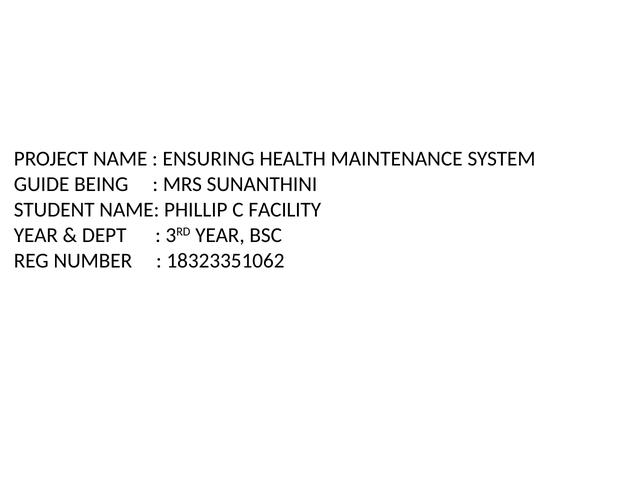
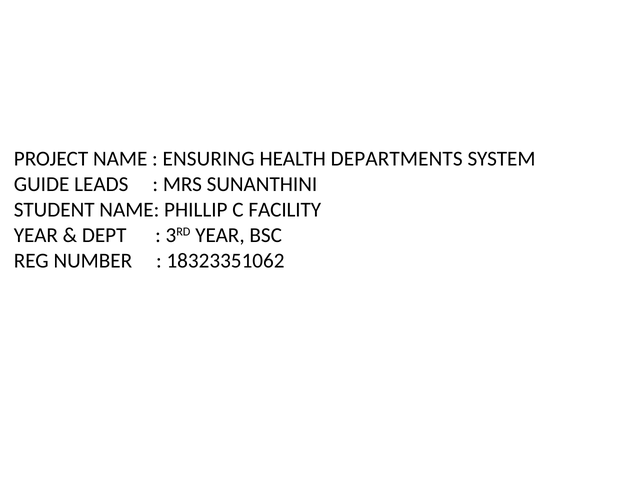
MAINTENANCE: MAINTENANCE -> DEPARTMENTS (397, 159)
BEING: BEING -> LEADS (101, 184)
